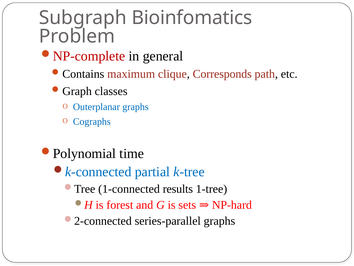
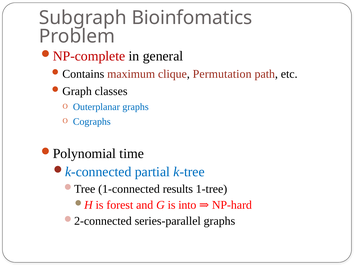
Corresponds: Corresponds -> Permutation (222, 74)
sets: sets -> into (187, 205)
